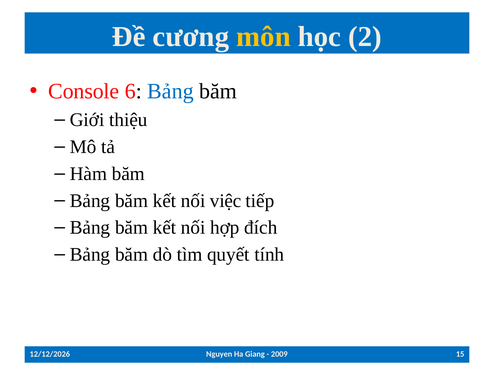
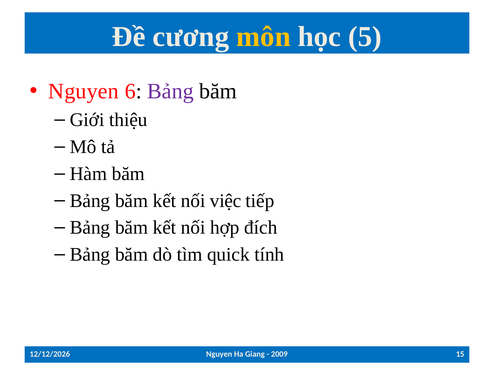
2: 2 -> 5 (365, 37)
Console: Console -> Nguyen (84, 91)
Bảng colour: blue -> purple (170, 91)
quyết: quyết -> quick (228, 254)
